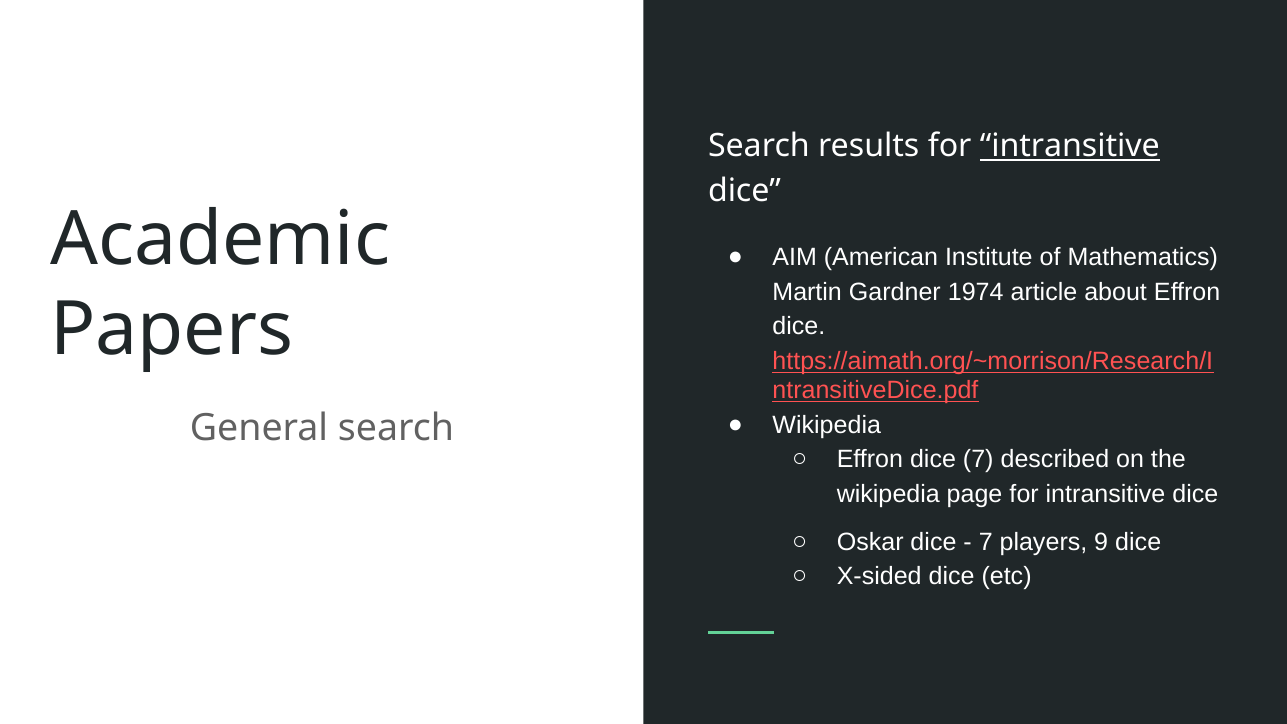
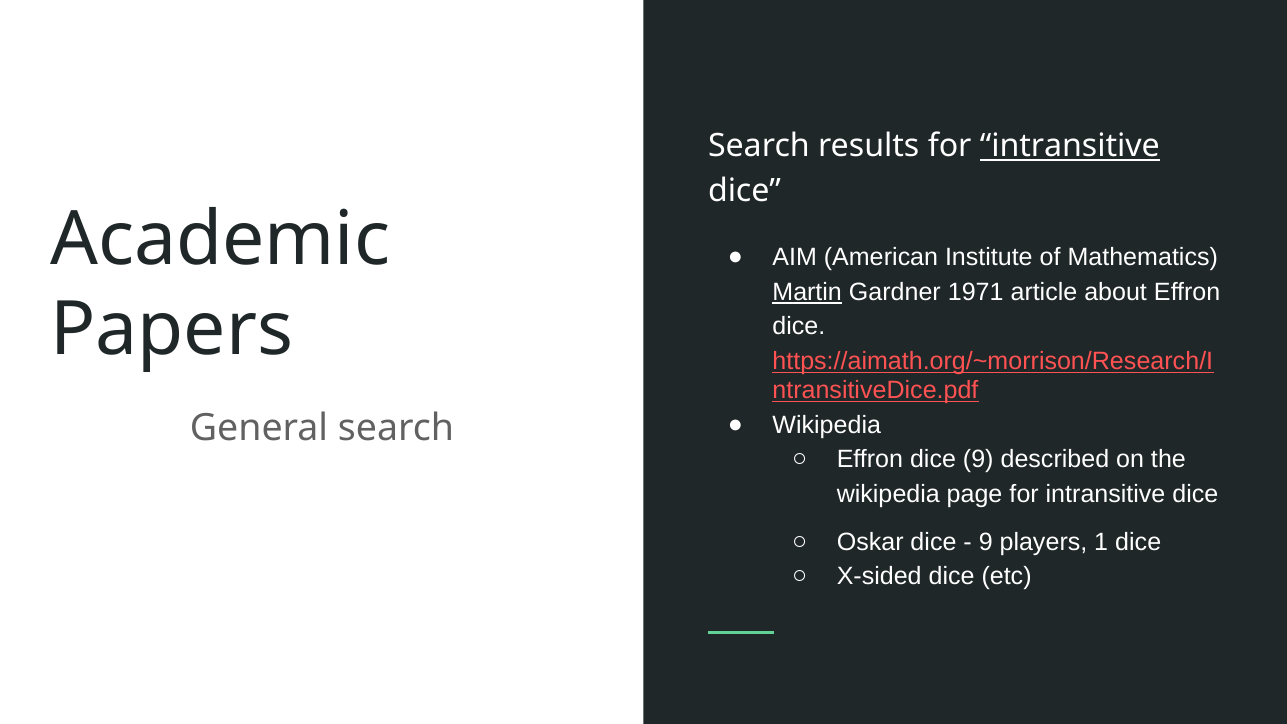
Martin underline: none -> present (807, 292)
1974: 1974 -> 1971 (976, 292)
dice 7: 7 -> 9 (978, 460)
7: 7 -> 9 (986, 542)
9: 9 -> 1 (1101, 542)
